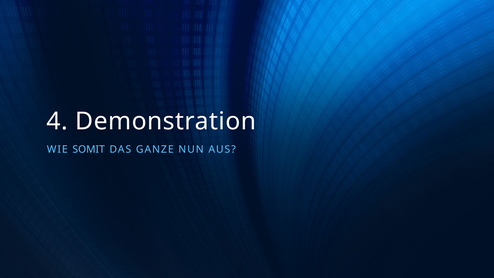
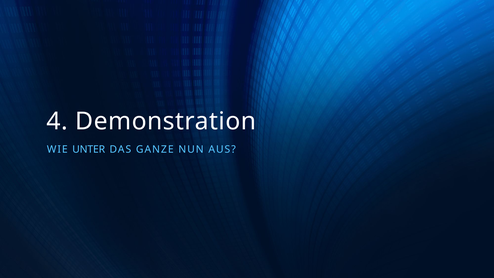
SOMIT: SOMIT -> UNTER (89, 149)
